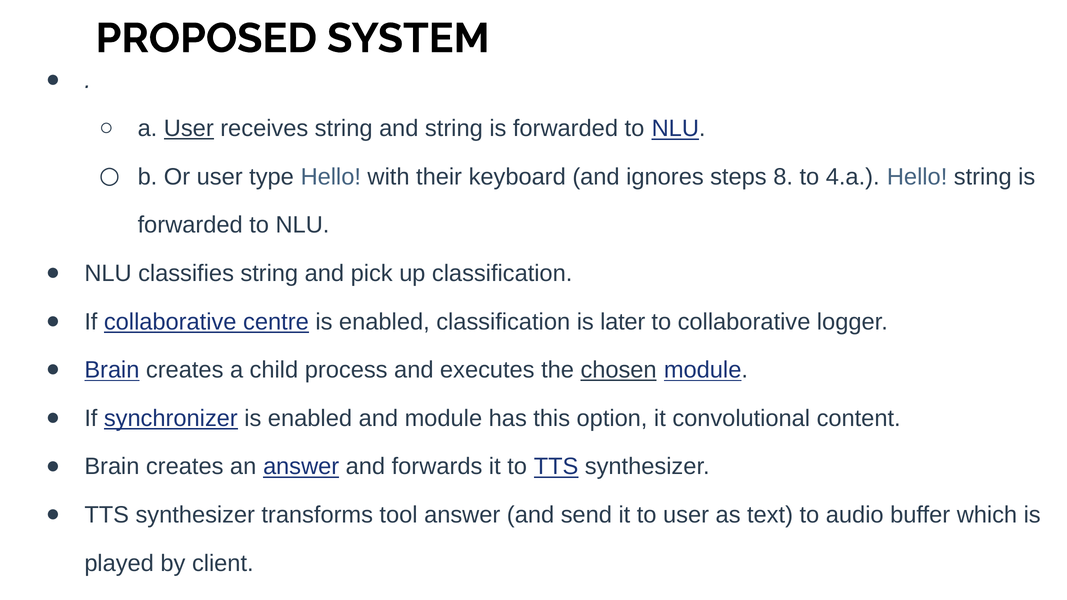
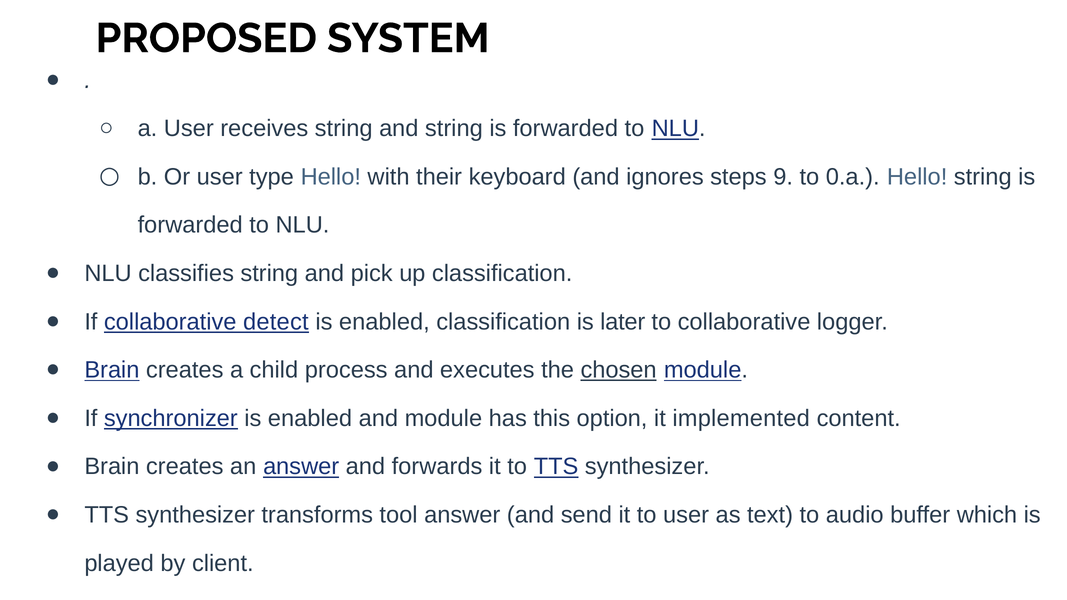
User underline: present -> none (189, 129)
8: 8 -> 9 (783, 177)
4.a: 4.a -> 0.a (853, 177)
centre: centre -> detect (276, 322)
convolutional: convolutional -> implemented (741, 418)
